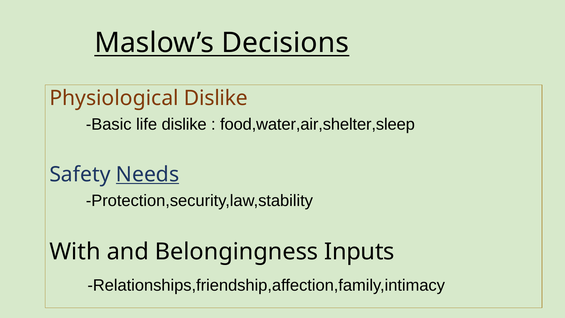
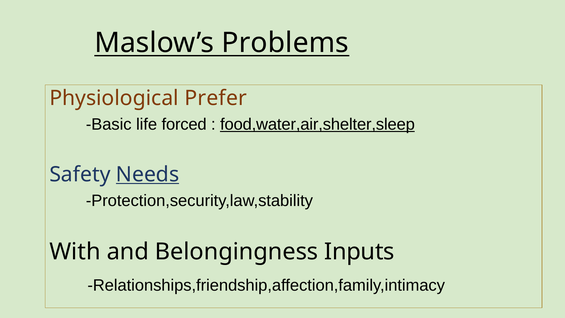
Decisions: Decisions -> Problems (285, 43)
Physiological Dislike: Dislike -> Prefer (216, 98)
life dislike: dislike -> forced (184, 124)
food,water,air,shelter,sleep underline: none -> present (317, 124)
